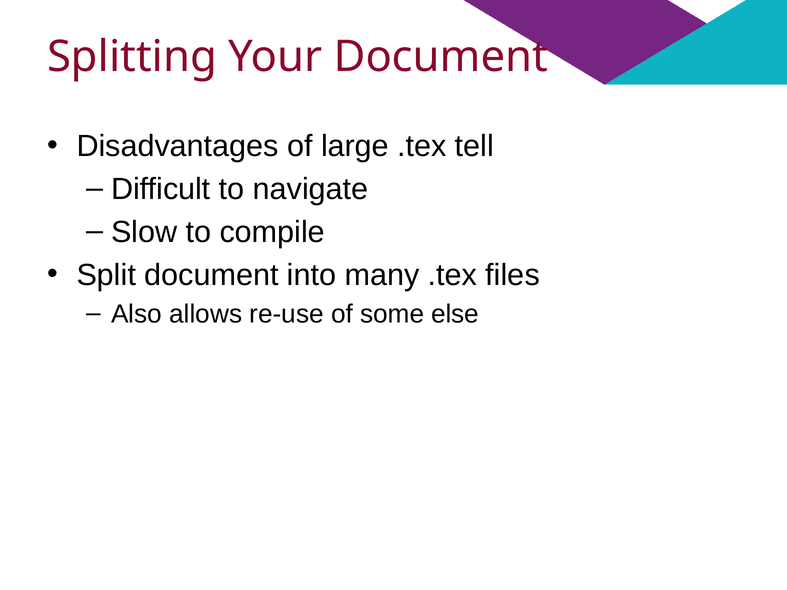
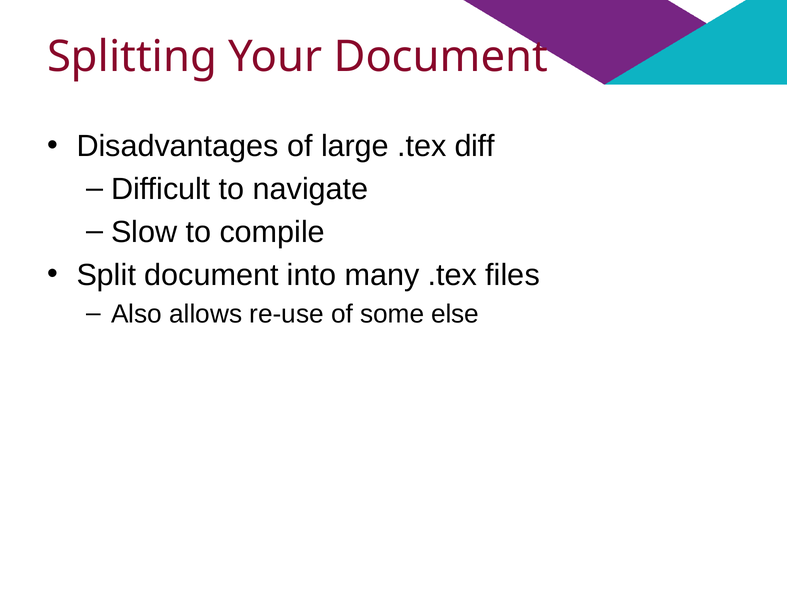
tell: tell -> diff (475, 146)
